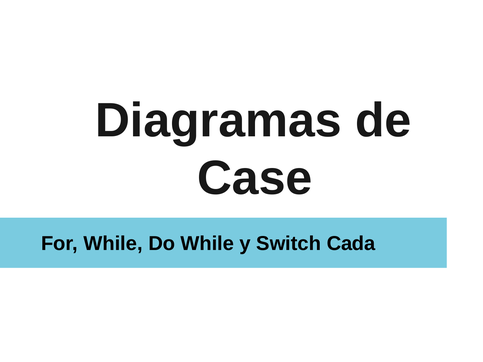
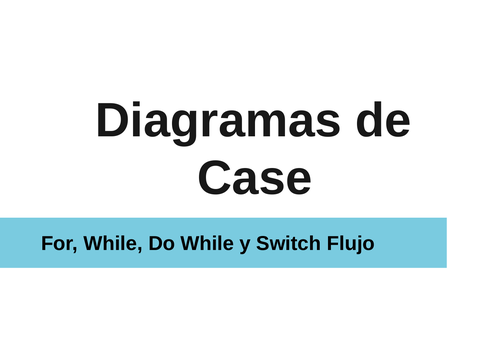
Cada: Cada -> Flujo (351, 244)
